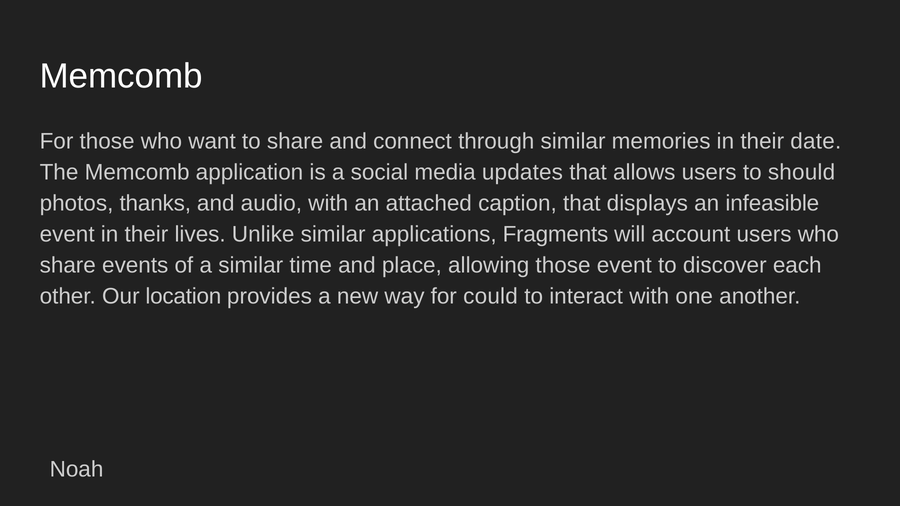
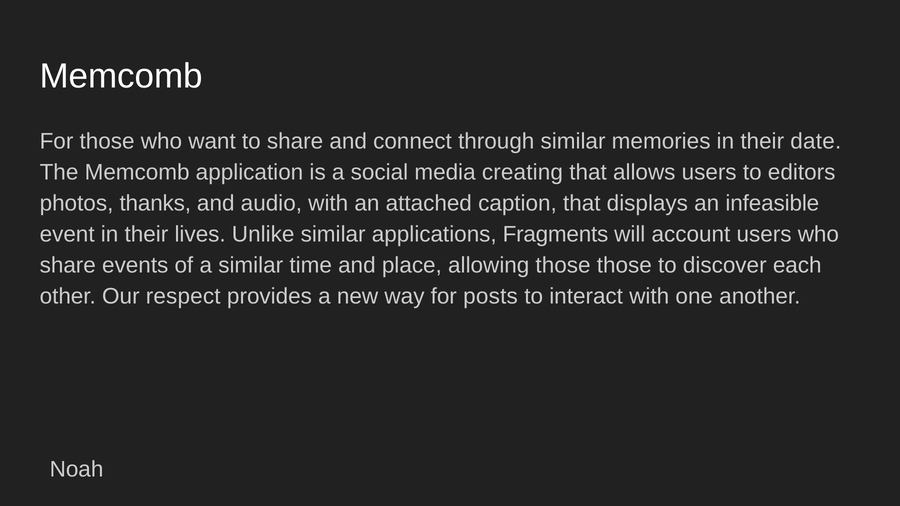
updates: updates -> creating (522, 173)
should: should -> editors (802, 173)
those event: event -> those (624, 266)
location: location -> respect (183, 297)
could: could -> posts (491, 297)
